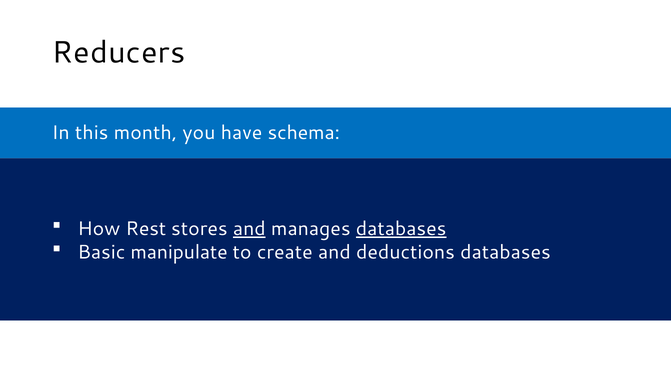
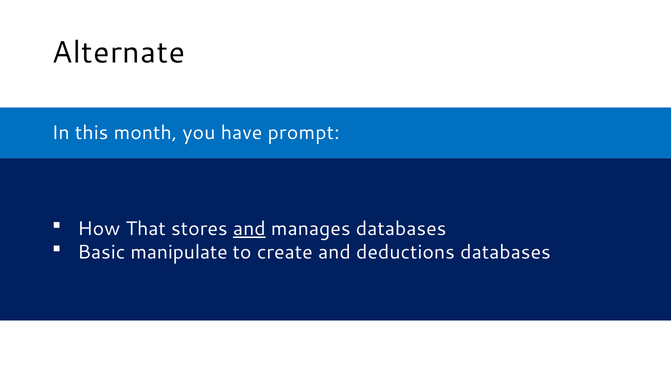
Reducers: Reducers -> Alternate (118, 53)
schema: schema -> prompt (304, 133)
Rest: Rest -> That (146, 229)
databases underline: present -> none (401, 229)
